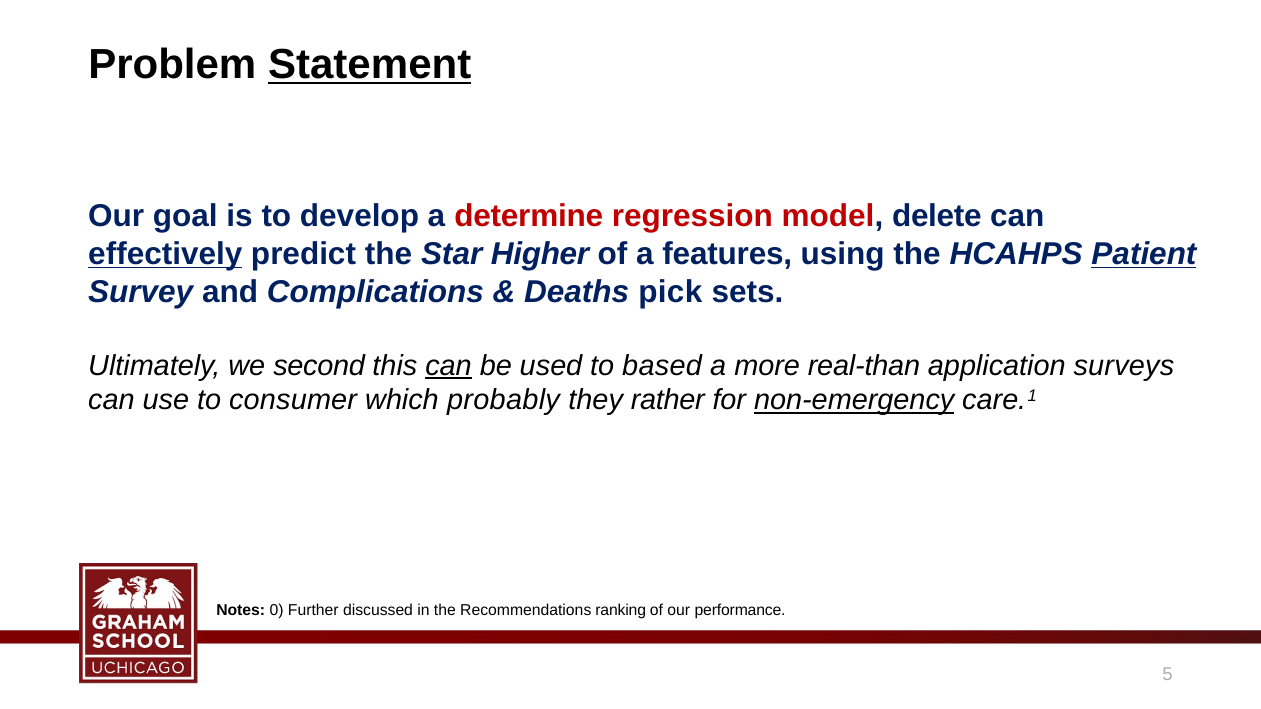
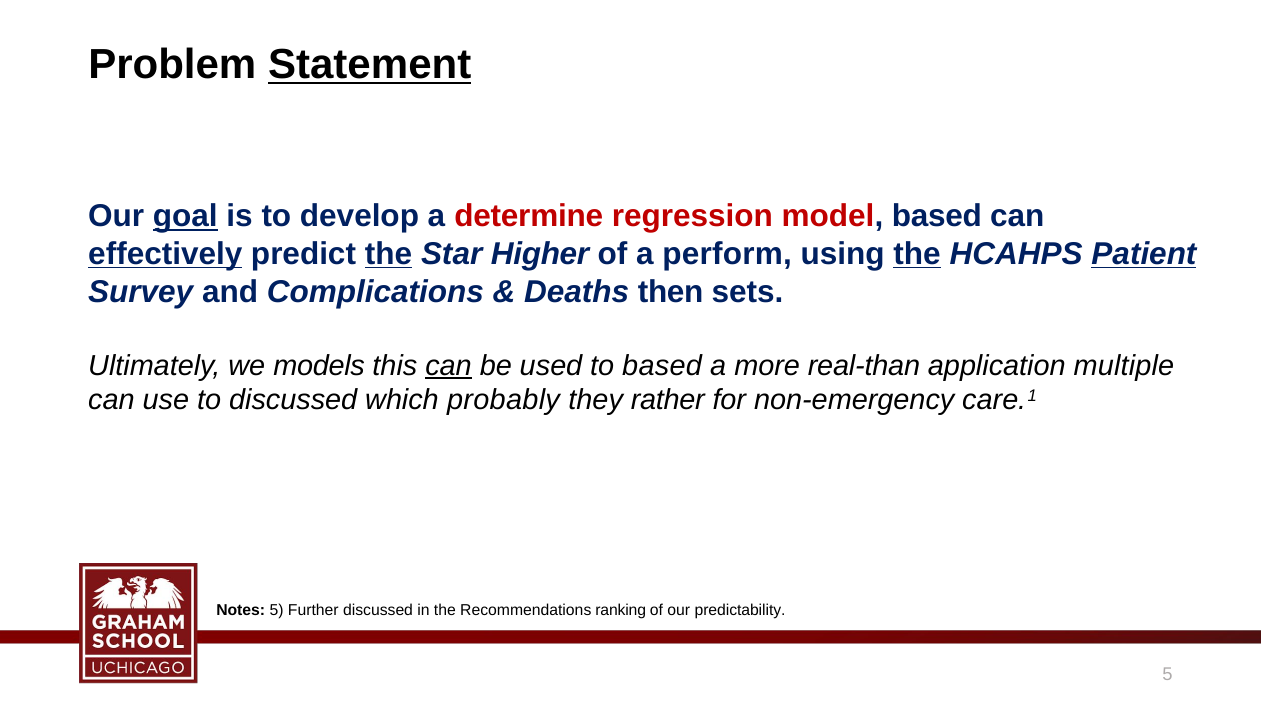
goal underline: none -> present (185, 216)
model delete: delete -> based (937, 216)
the underline: none -> present (388, 254)
features: features -> perform (727, 254)
the underline: none -> present (917, 254)
pick: pick -> then (671, 292)
second: second -> models (319, 366)
surveys: surveys -> multiple (1124, 366)
to consumer: consumer -> discussed (293, 400)
non-emergency underline: present -> none (854, 400)
Notes 0: 0 -> 5 (277, 611)
performance: performance -> predictability (740, 611)
